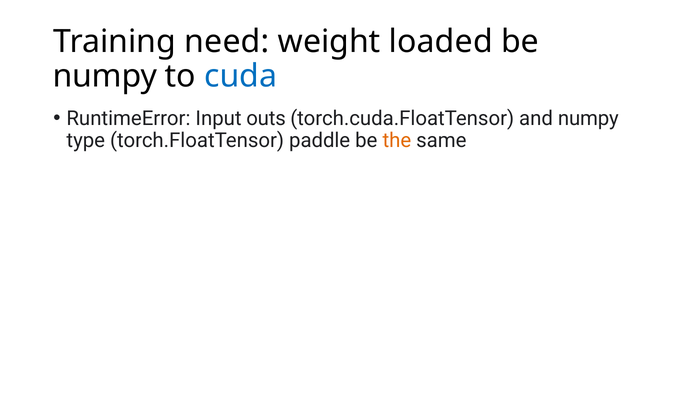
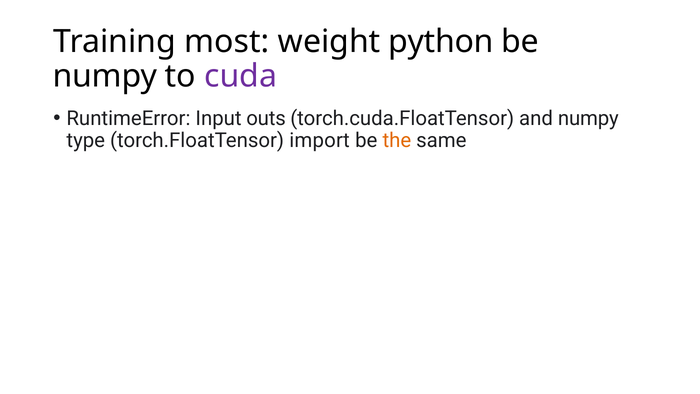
need: need -> most (227, 41)
loaded: loaded -> python (441, 41)
cuda colour: blue -> purple (241, 76)
paddle: paddle -> import (320, 140)
